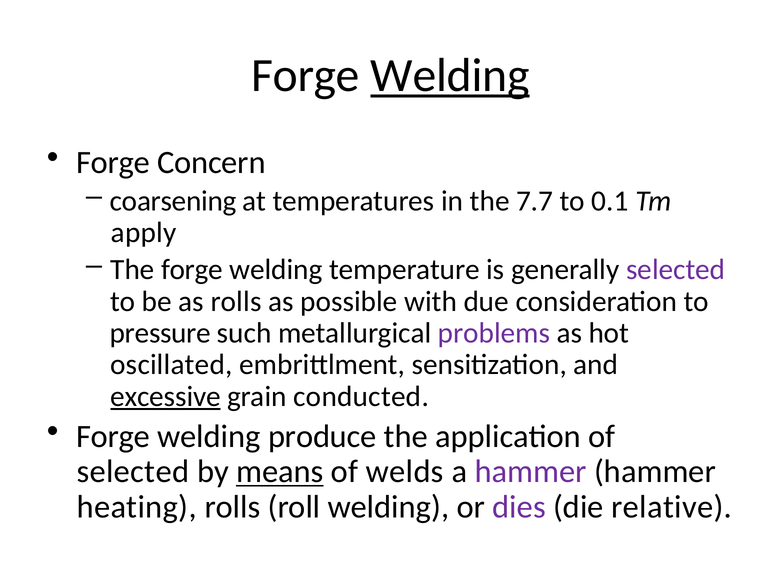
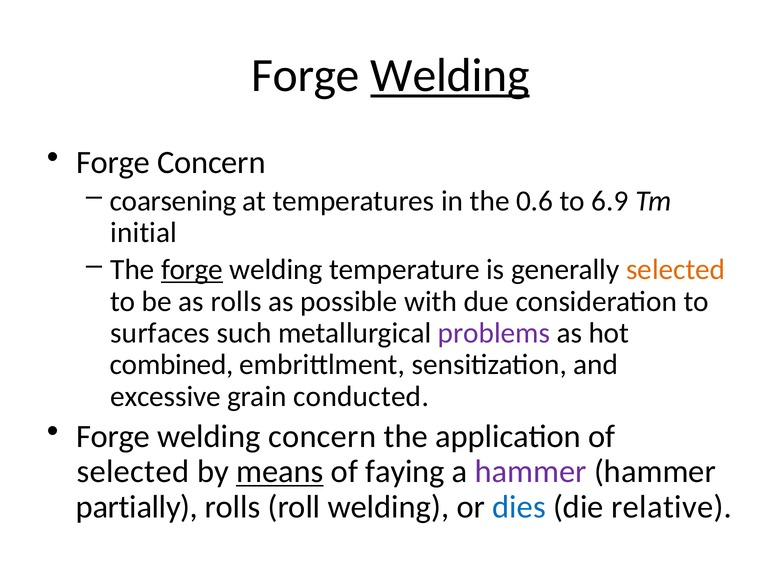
7.7: 7.7 -> 0.6 (535, 201)
0.1: 0.1 -> 6.9 (610, 201)
apply: apply -> initial (144, 233)
forge underline: none -> present (192, 270)
selected colour: purple -> orange (676, 270)
pressure: pressure -> surfaces (160, 333)
oscillated: oscillated -> combined (172, 365)
excessive underline: present -> none (166, 396)
welding produce: produce -> concern (322, 436)
welds: welds -> faying (405, 472)
heating: heating -> partially (137, 507)
dies colour: purple -> blue (519, 507)
